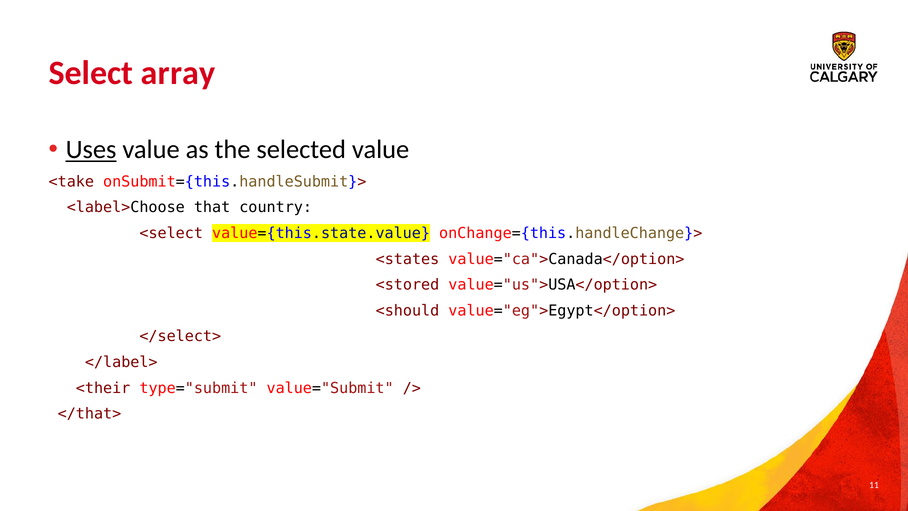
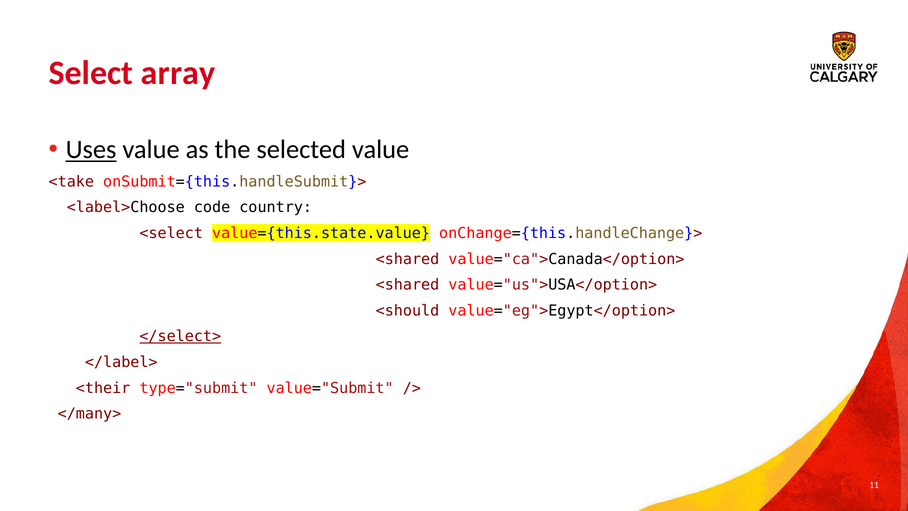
that: that -> code (212, 207)
<states: <states -> <shared (407, 259)
<stored: <stored -> <shared (407, 285)
</select> underline: none -> present (180, 336)
</that>: </that> -> </many> (89, 414)
